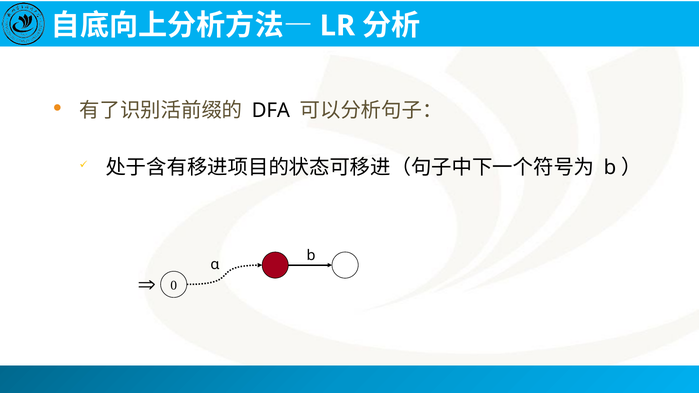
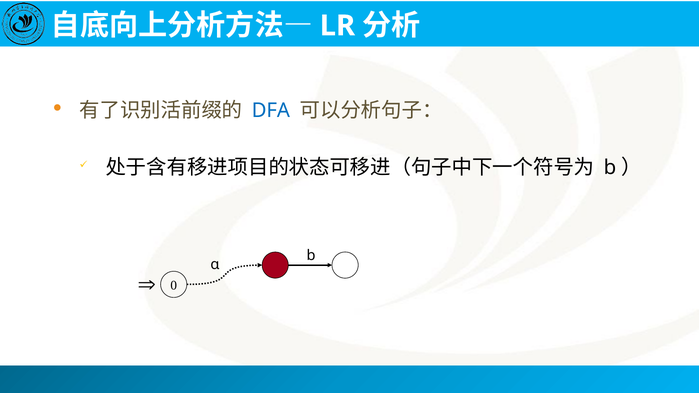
DFA colour: black -> blue (271, 110)
